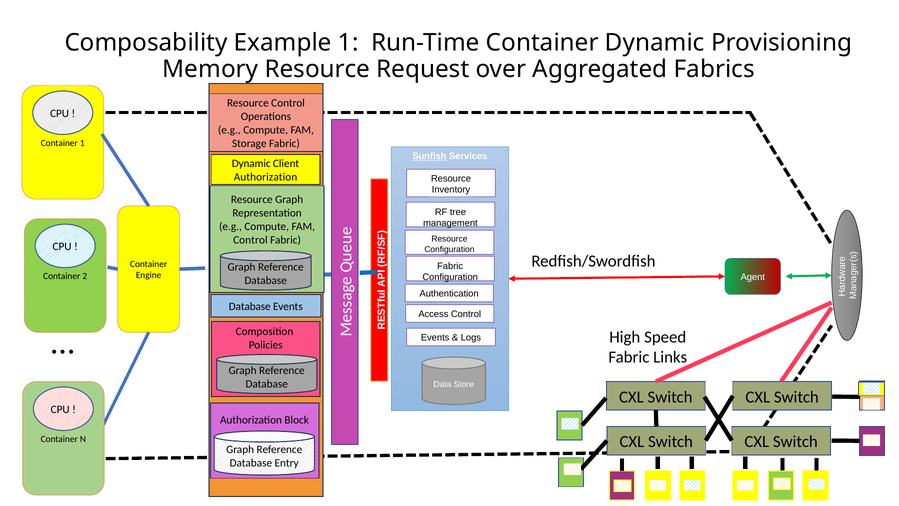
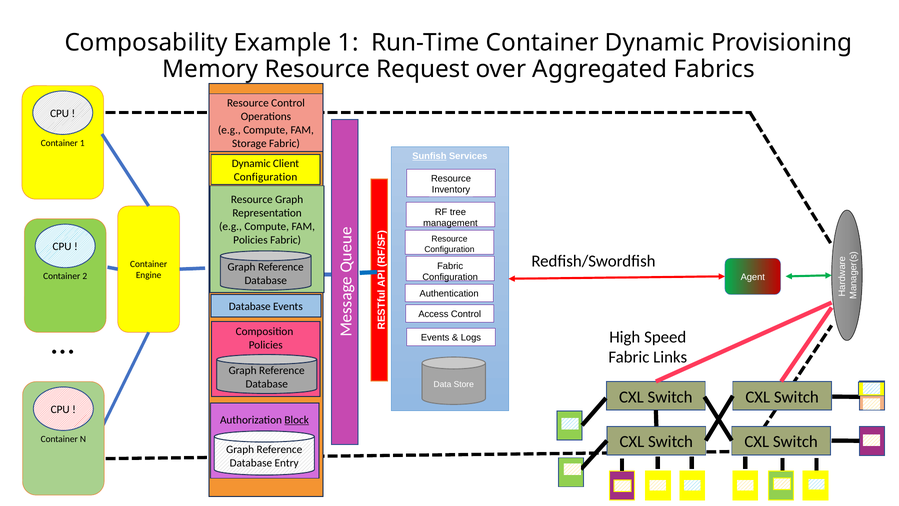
Authorization: Authorization -> Configuration (266, 177)
Control: Control -> Policies (250, 240)
Block underline: none -> present (297, 420)
